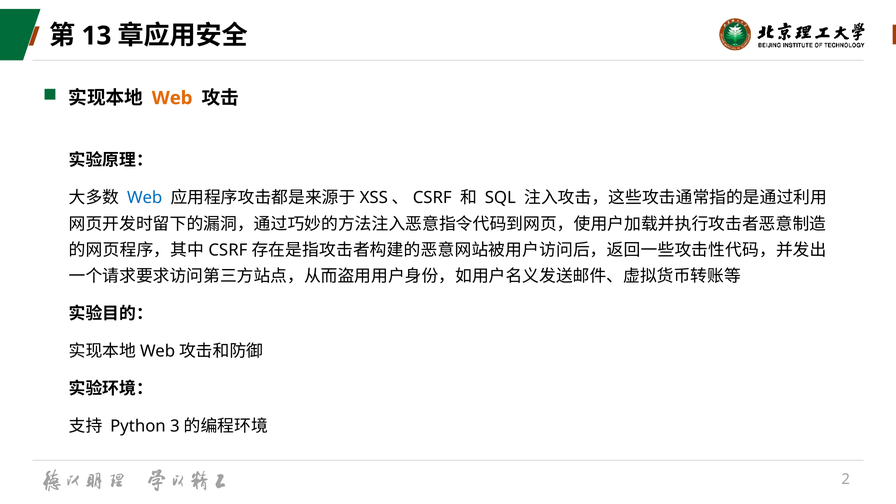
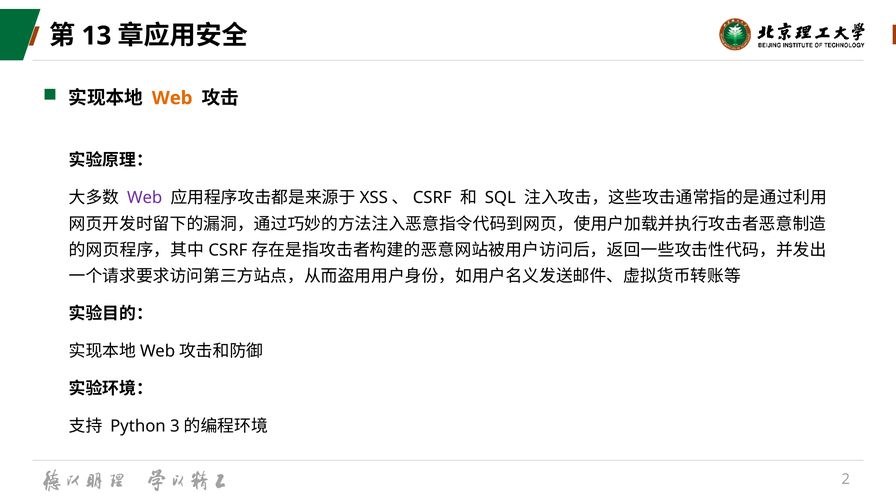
Web colour: blue -> purple (145, 198)
